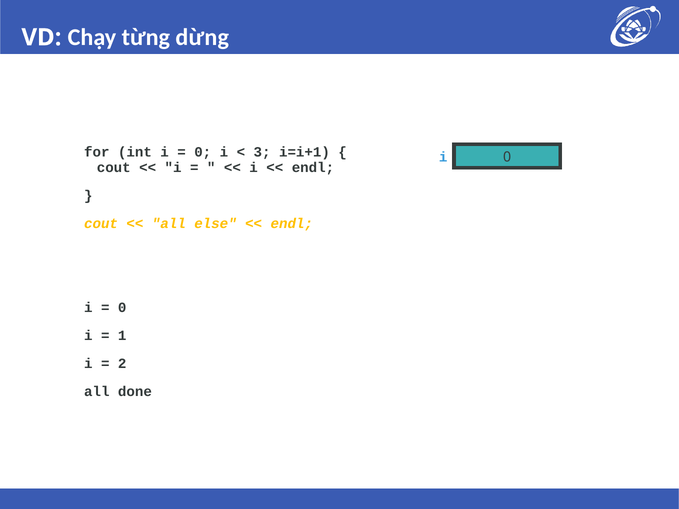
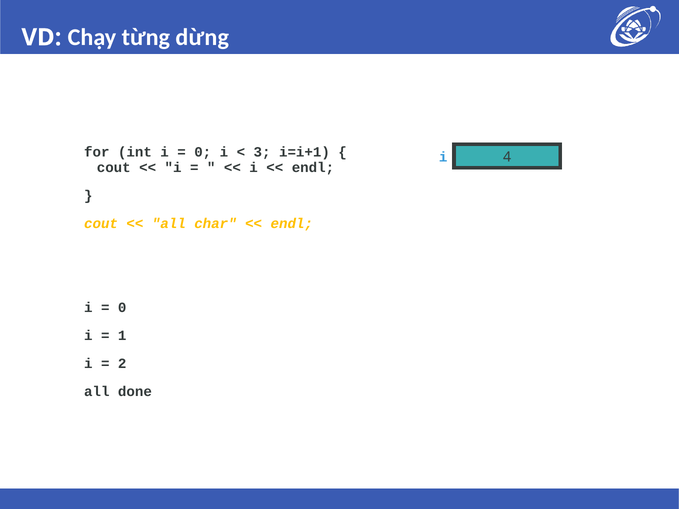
i 0: 0 -> 4 (507, 157)
else: else -> char (215, 223)
